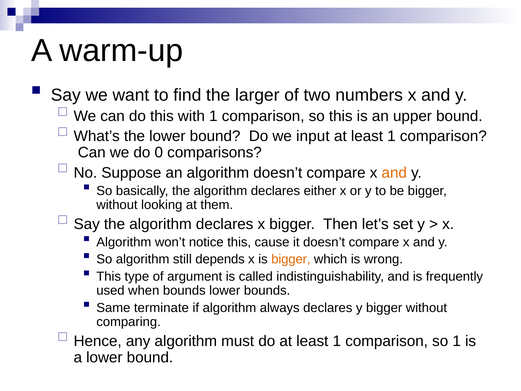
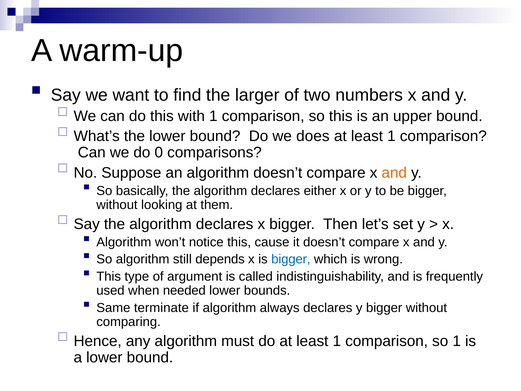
input: input -> does (313, 136)
bigger colour: orange -> blue (291, 259)
when bounds: bounds -> needed (184, 290)
